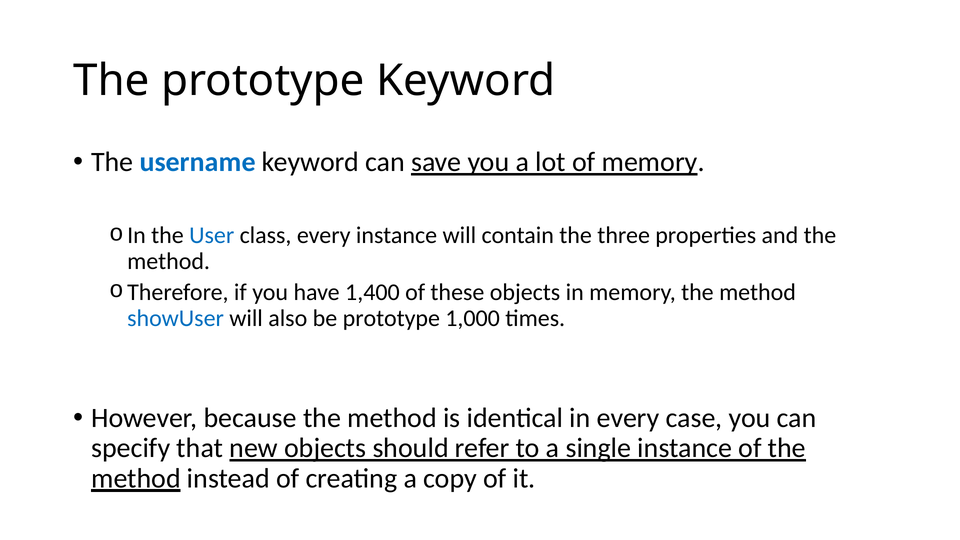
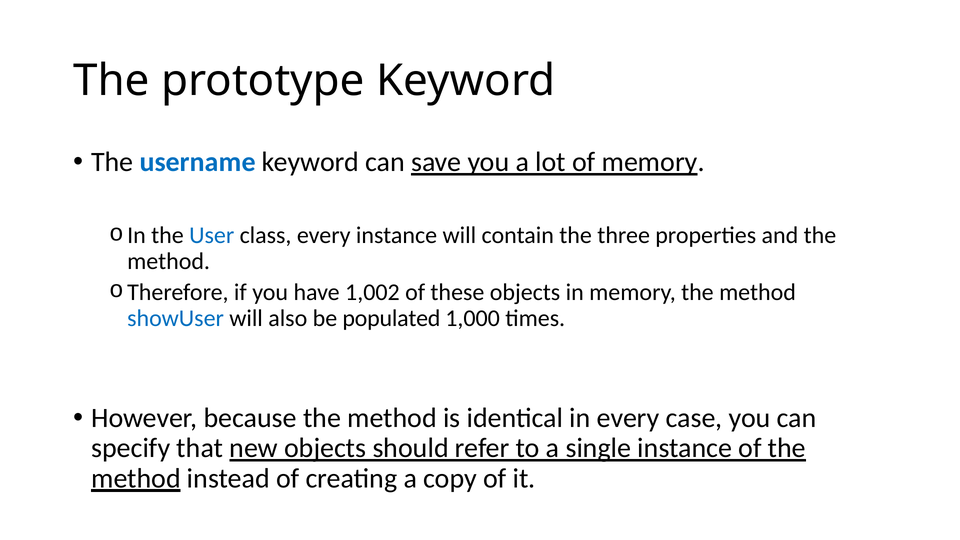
1,400: 1,400 -> 1,002 (372, 292)
be prototype: prototype -> populated (391, 318)
